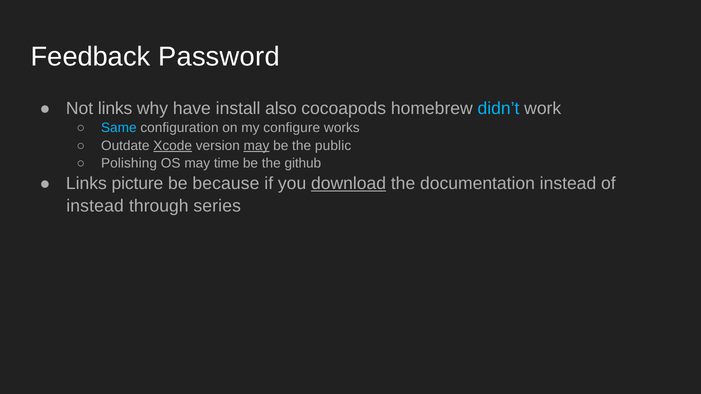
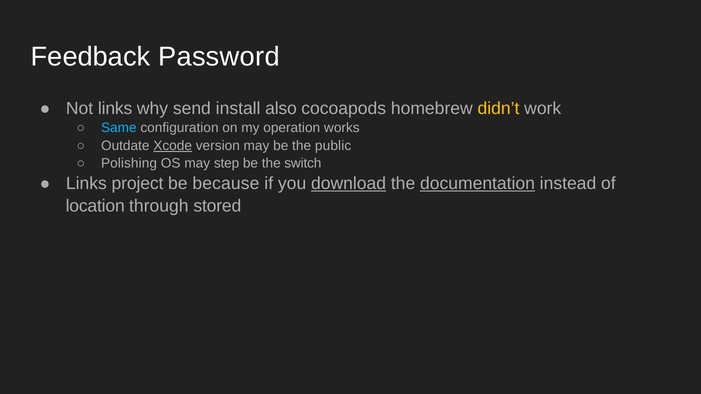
have: have -> send (192, 108)
didn’t colour: light blue -> yellow (498, 108)
configure: configure -> operation (292, 128)
may underline: present -> none (256, 146)
time: time -> step (227, 163)
github: github -> switch (303, 163)
picture: picture -> project (137, 184)
documentation underline: none -> present (478, 184)
instead: instead -> location (95, 206)
series: series -> stored (217, 206)
